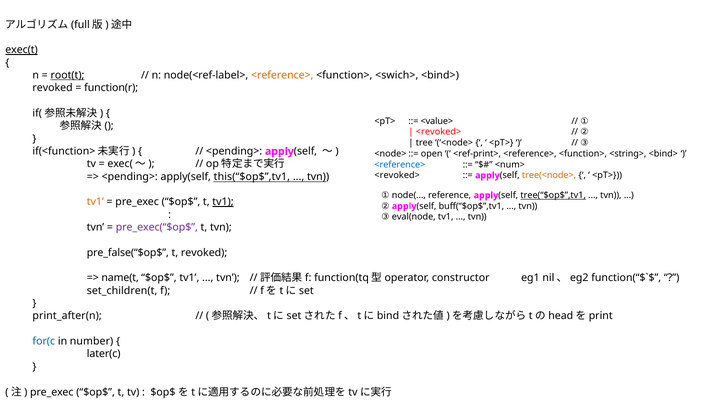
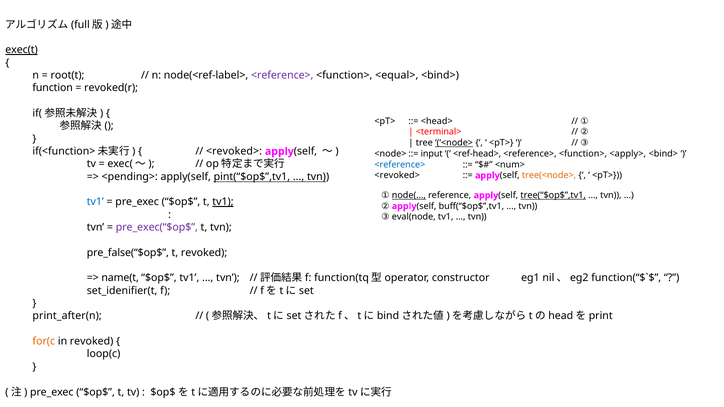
root(t underline: present -> none (67, 75)
<reference> colour: orange -> purple (282, 75)
<swich>: <swich> -> <equal> (397, 75)
revoked: revoked -> function (53, 88)
function(r: function(r -> revoked(r (111, 88)
<value>: <value> -> <head> (437, 121)
<revoked>: <revoked> -> <terminal> (439, 132)
<node> underline: none -> present (454, 143)
<pending>: <pending> -> <revoked> (234, 151)
open: open -> input (432, 154)
<ref-print>: <ref-print> -> <ref-head> (477, 154)
<string>: <string> -> <apply> (628, 154)
this(“$op$”,tv1: this(“$op$”,tv1 -> pint(“$op$”,tv1 (252, 177)
node( underline: none -> present (409, 195)
tv1 colour: orange -> blue (95, 202)
set_children(t: set_children(t -> set_idenifier(t (122, 291)
for(c colour: blue -> orange (44, 342)
in number: number -> revoked (92, 342)
later(c: later(c -> loop(c (104, 354)
